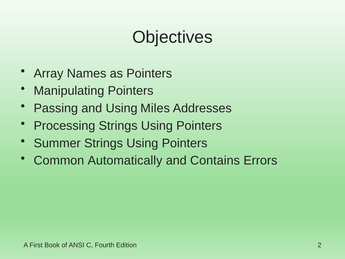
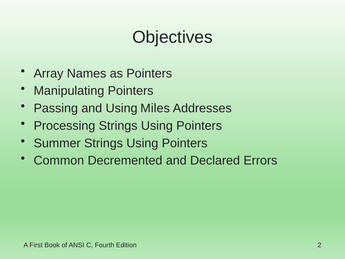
Automatically: Automatically -> Decremented (125, 160)
Contains: Contains -> Declared (215, 160)
